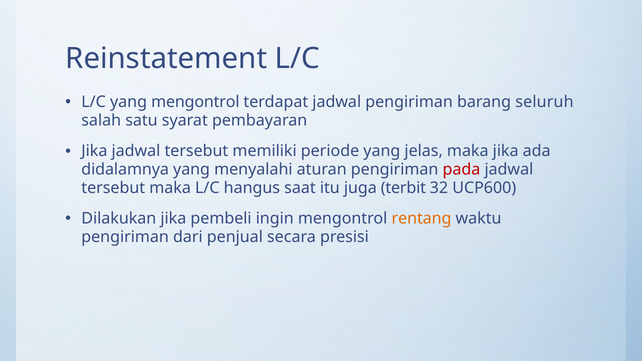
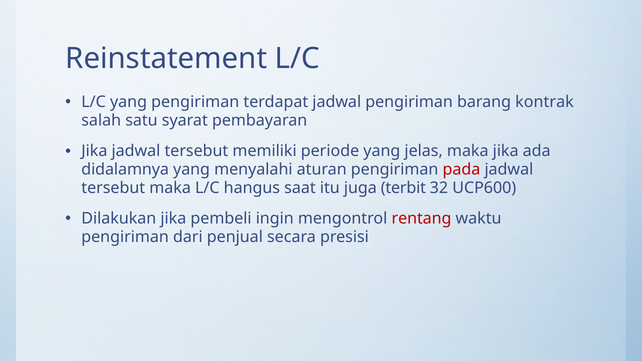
yang mengontrol: mengontrol -> pengiriman (195, 102)
seluruh: seluruh -> kontrak (545, 102)
rentang colour: orange -> red (422, 219)
